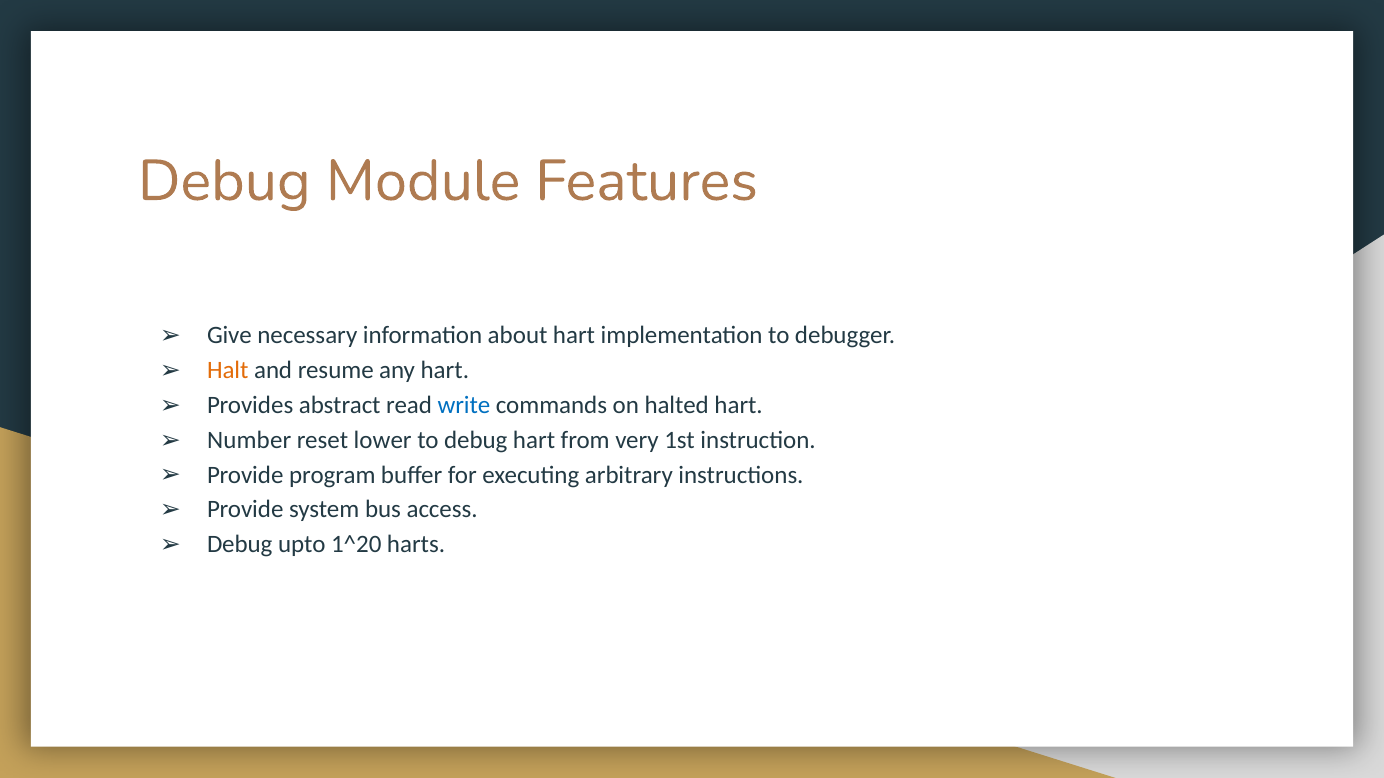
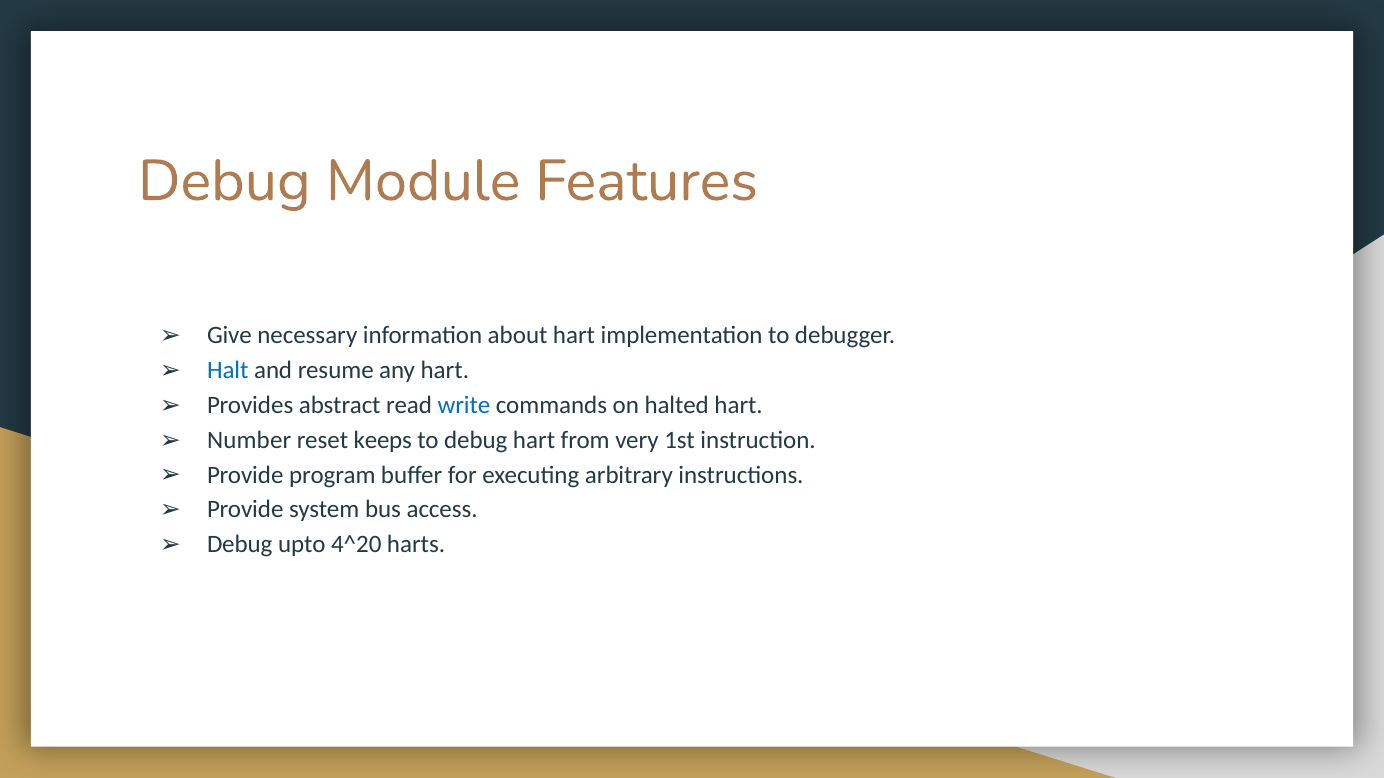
Halt colour: orange -> blue (228, 370)
lower: lower -> keeps (383, 440)
1^20: 1^20 -> 4^20 (356, 545)
